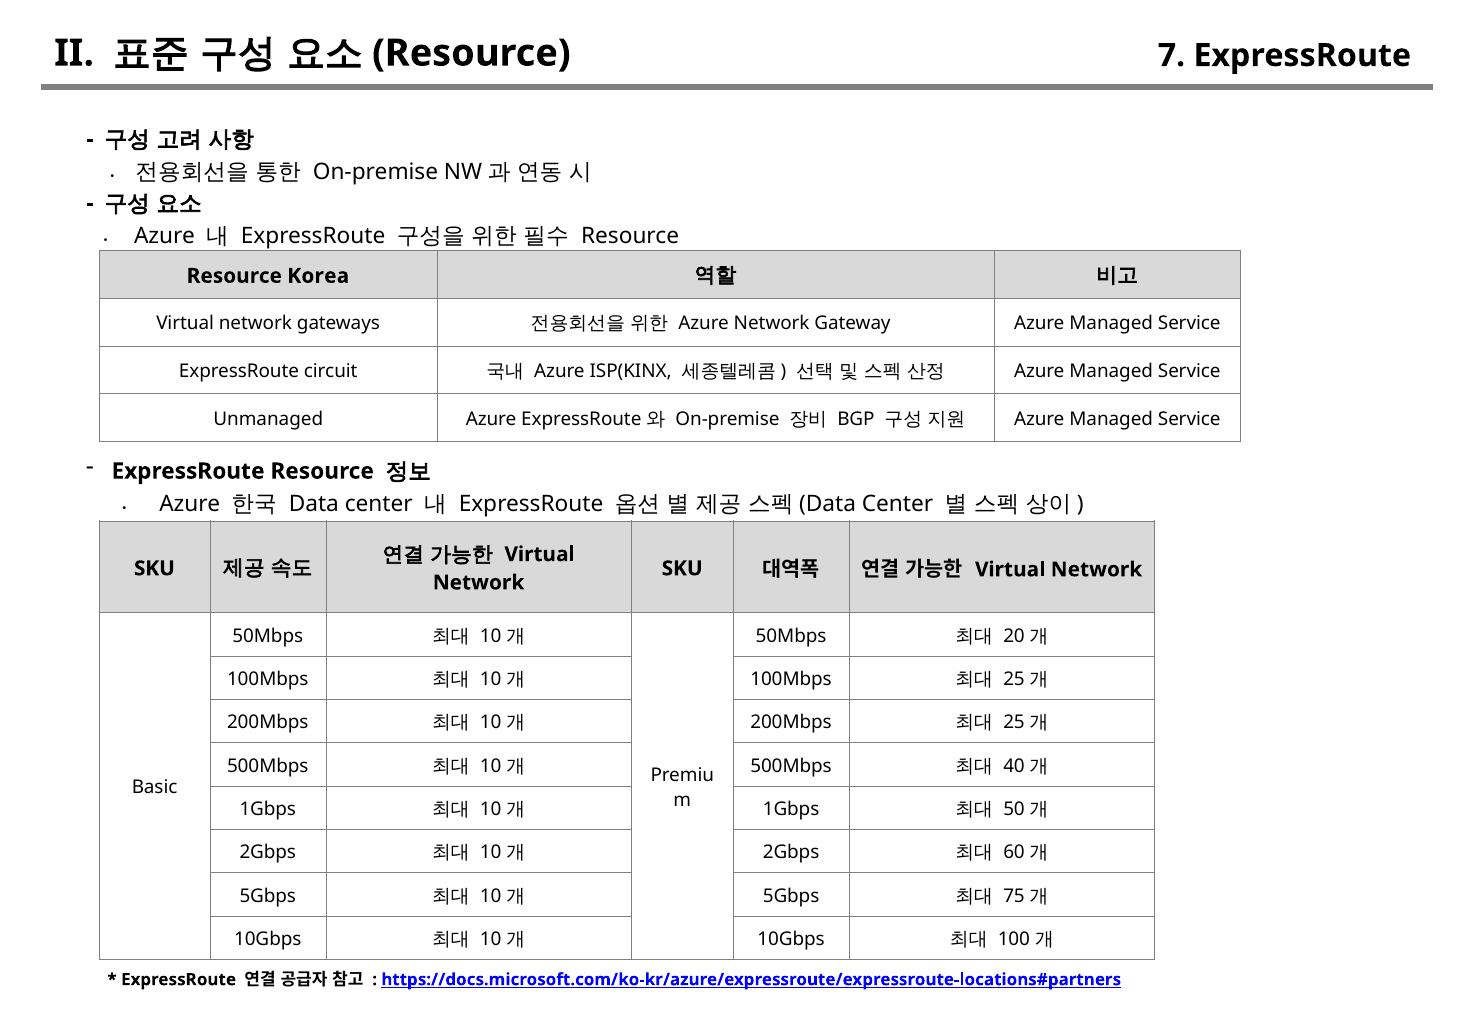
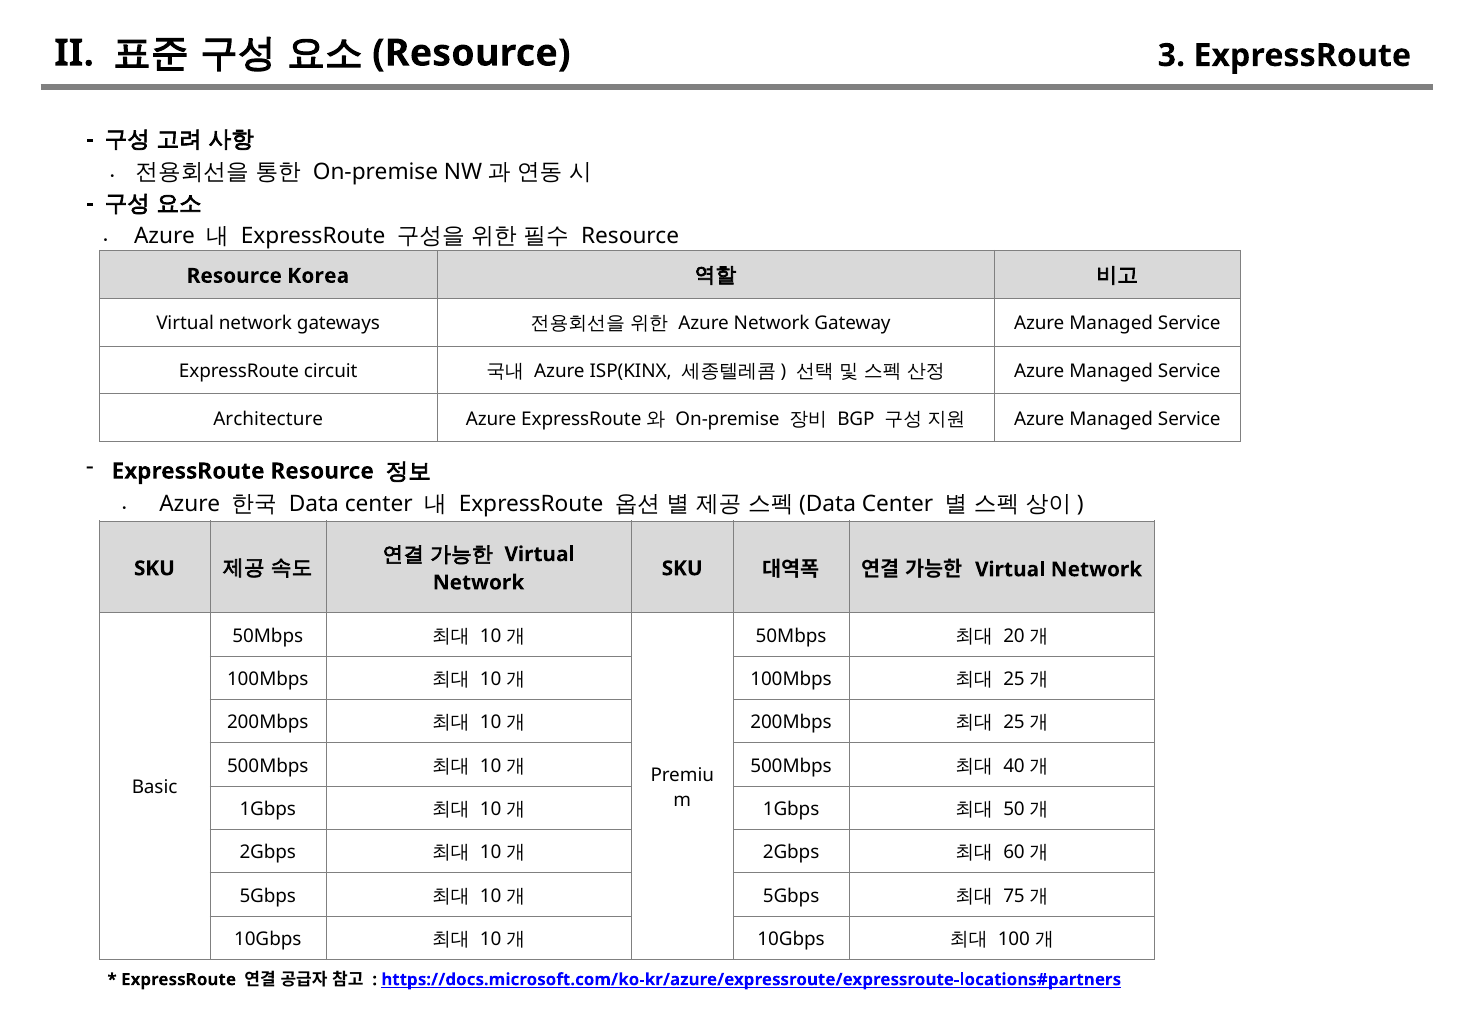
7: 7 -> 3 (1171, 55)
Unmanaged: Unmanaged -> Architecture (268, 419)
